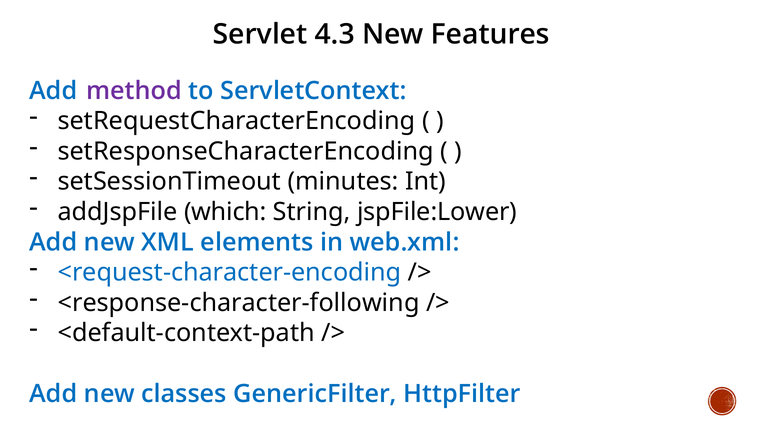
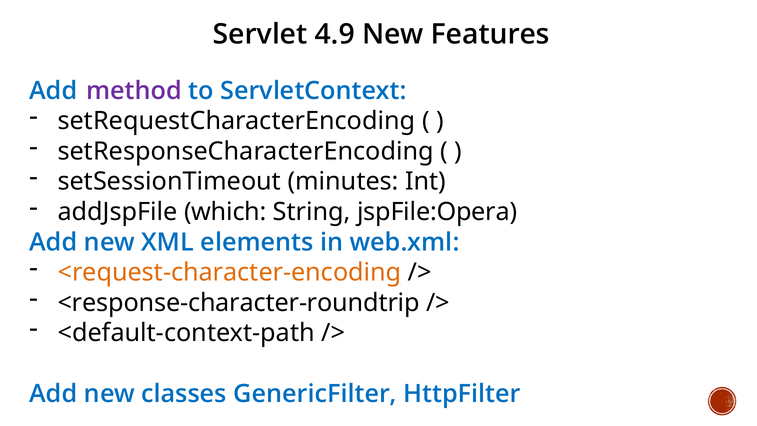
4.3: 4.3 -> 4.9 (335, 34)
jspFile:Lower: jspFile:Lower -> jspFile:Opera (437, 212)
<request-character-encoding colour: blue -> orange (229, 272)
<response-character-following: <response-character-following -> <response-character-roundtrip (239, 303)
